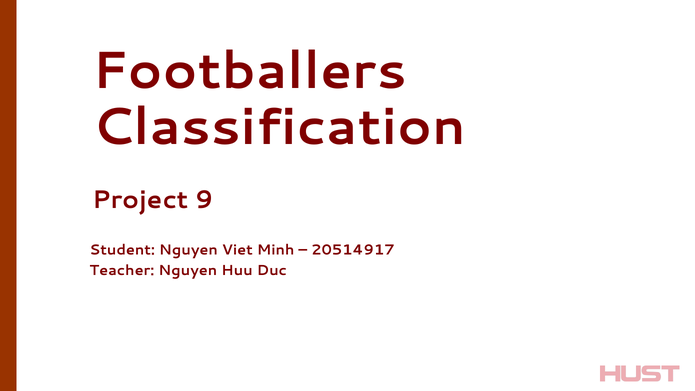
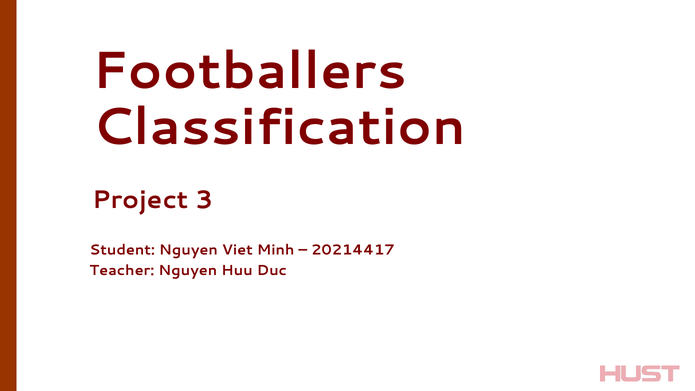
9: 9 -> 3 (205, 200)
20514917: 20514917 -> 20214417 (353, 250)
